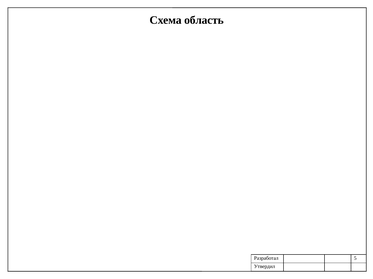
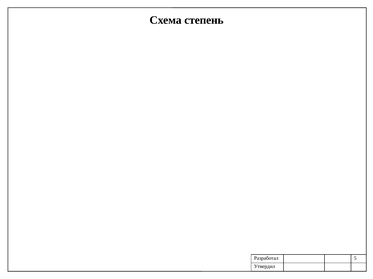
область: область -> степень (204, 20)
